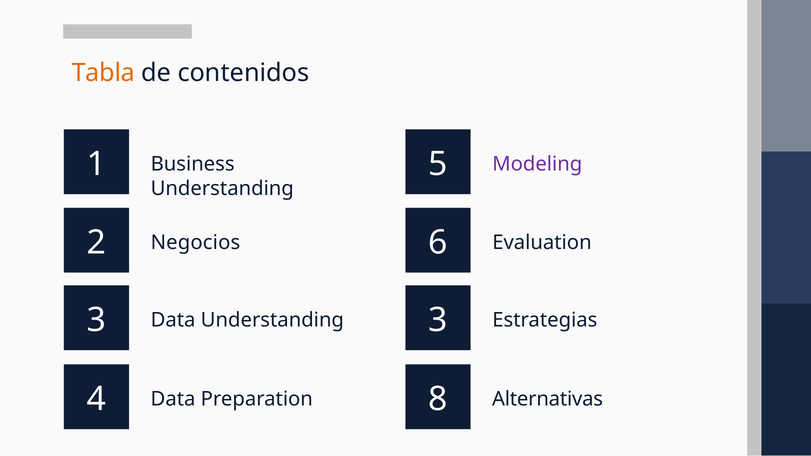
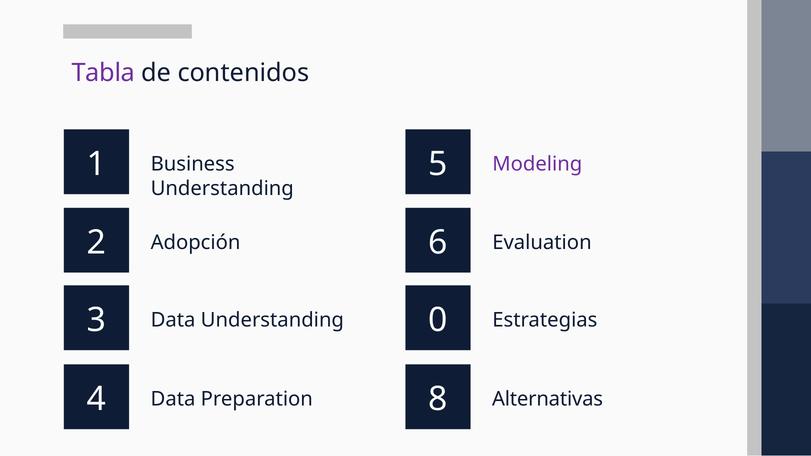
Tabla colour: orange -> purple (103, 73)
Negocios: Negocios -> Adopción (196, 243)
3 3: 3 -> 0 (438, 320)
